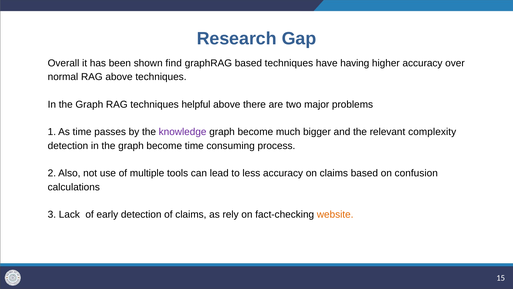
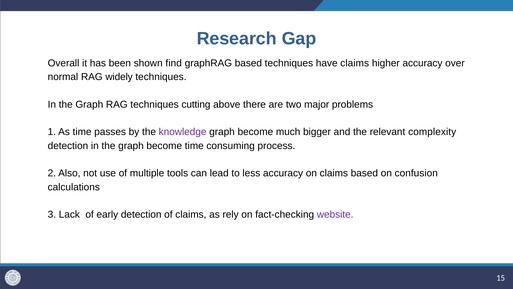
have having: having -> claims (355, 63)
RAG above: above -> widely (119, 77)
helpful: helpful -> cutting (196, 104)
website colour: orange -> purple (335, 214)
